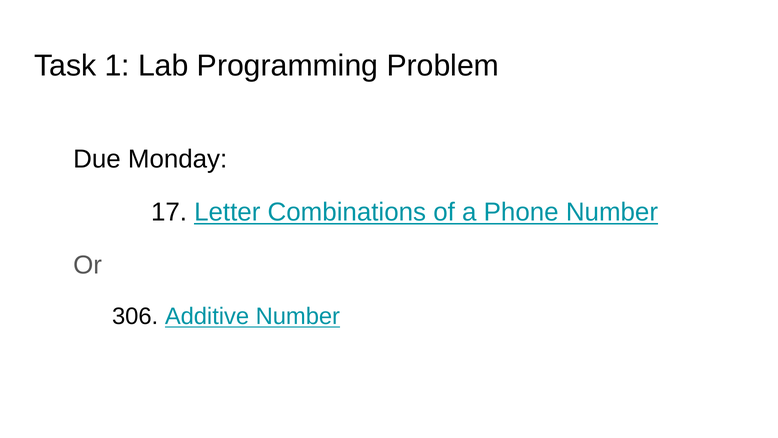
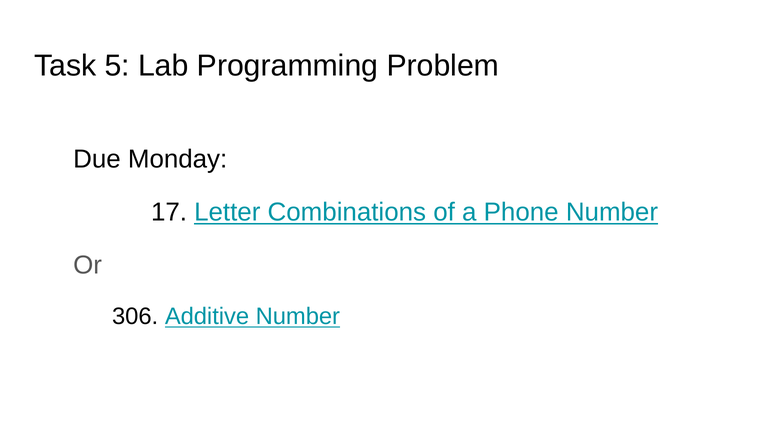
1: 1 -> 5 (117, 66)
